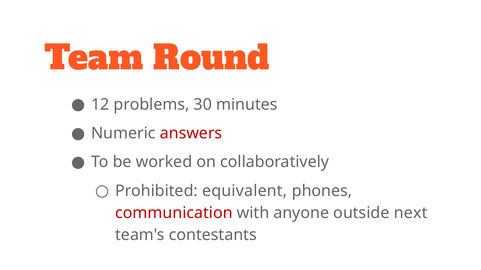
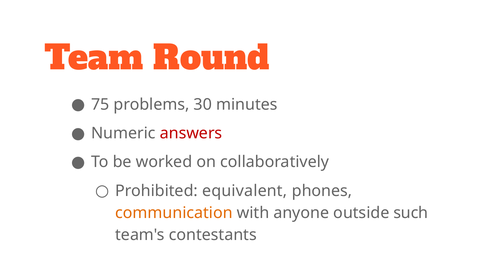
12: 12 -> 75 (100, 105)
communication colour: red -> orange (174, 213)
next: next -> such (411, 213)
